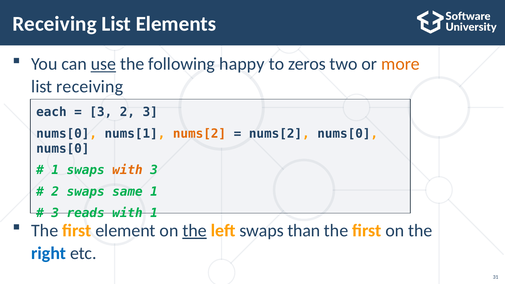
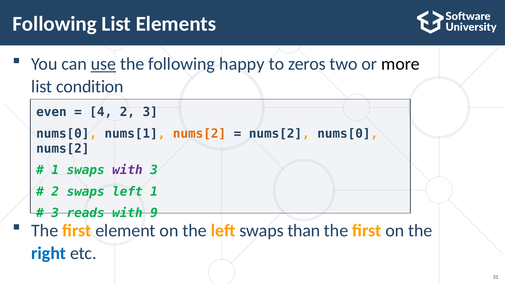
Receiving: Receiving -> Following (55, 24)
more colour: orange -> black (401, 64)
list receiving: receiving -> condition (90, 87)
each: each -> even (51, 112)
3: 3 -> 4 (101, 112)
nums[0: nums[0 -> nums[2 (63, 149)
with colour: orange -> purple (127, 170)
swaps same: same -> left (127, 192)
with 1: 1 -> 9 (154, 213)
the underline: present -> none (195, 231)
